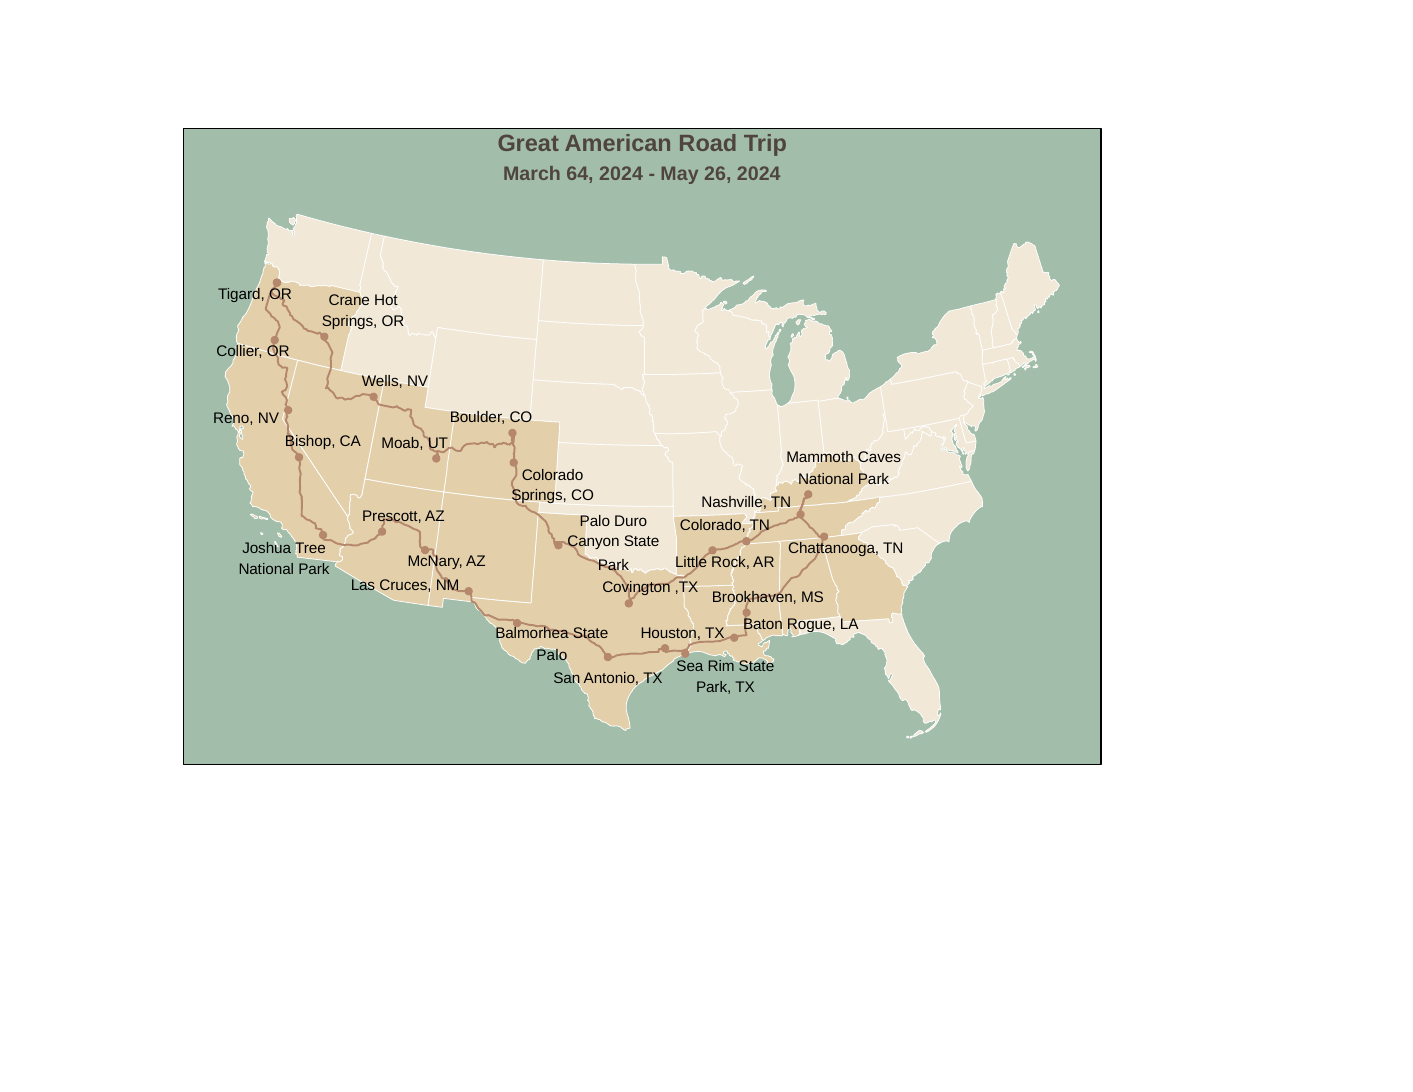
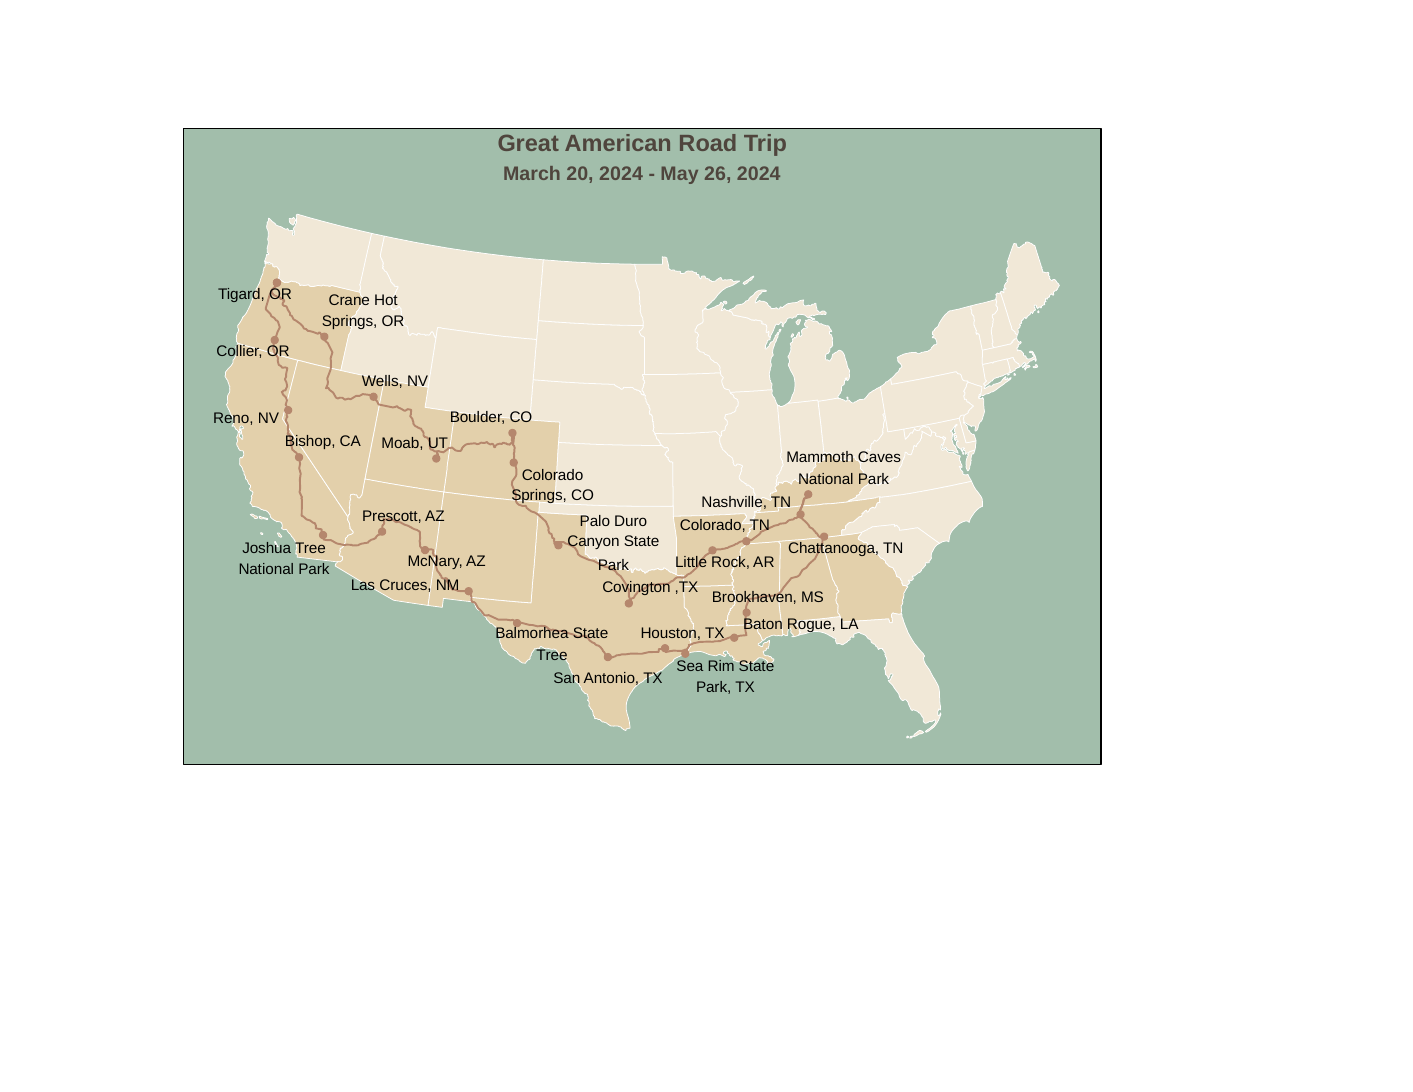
64: 64 -> 20 (580, 174)
Palo: Palo -> Tree (552, 655)
